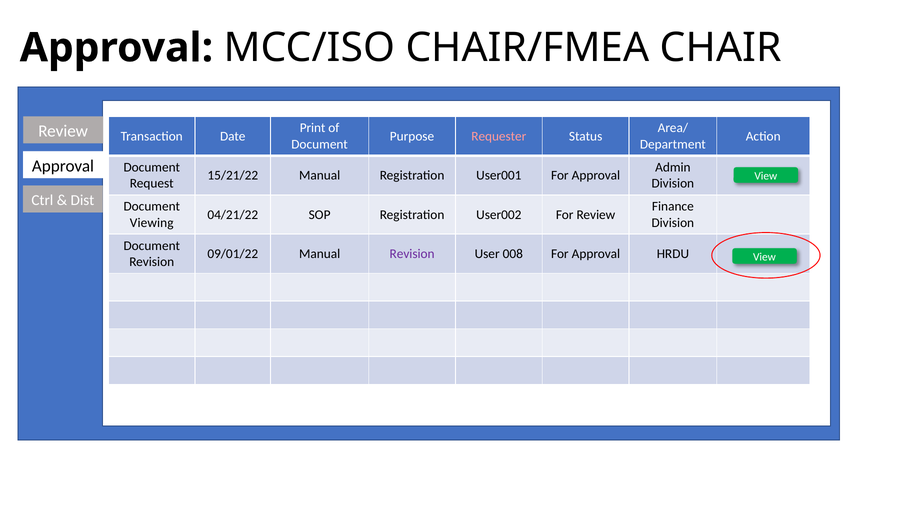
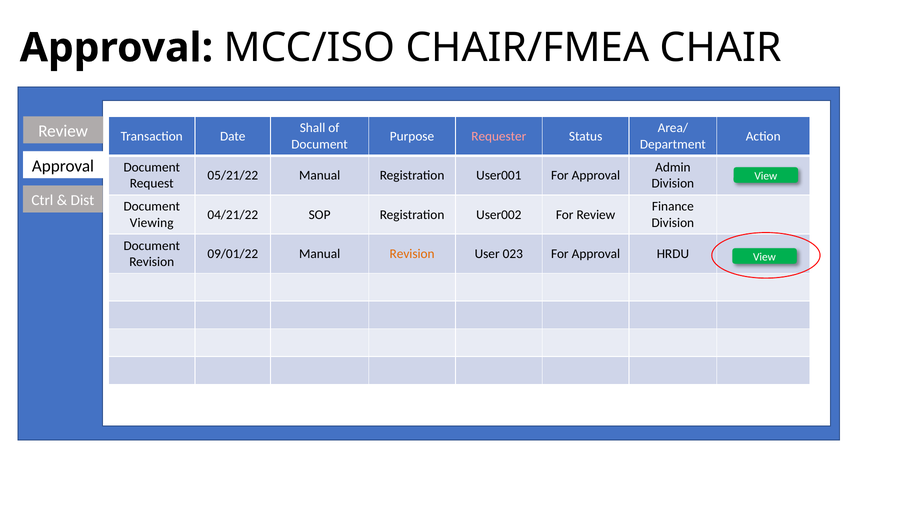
Print: Print -> Shall (313, 128)
15/21/22: 15/21/22 -> 05/21/22 (233, 176)
Revision colour: purple -> orange (412, 254)
008: 008 -> 023 (513, 254)
